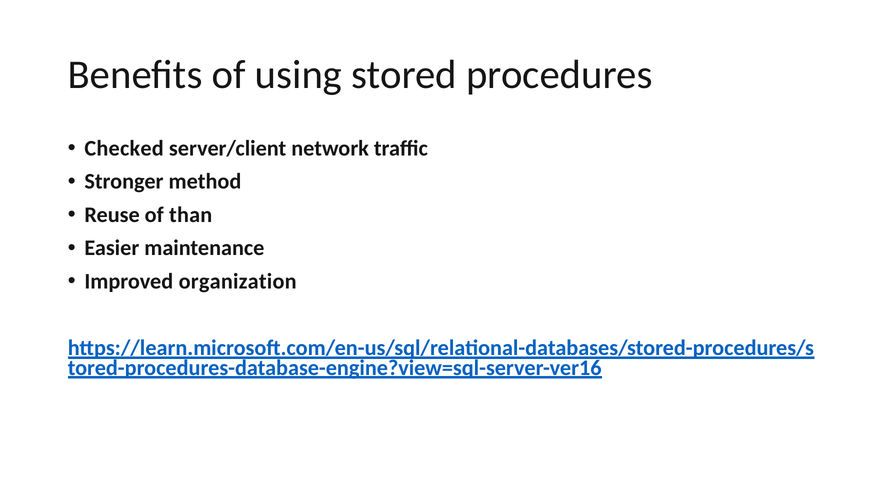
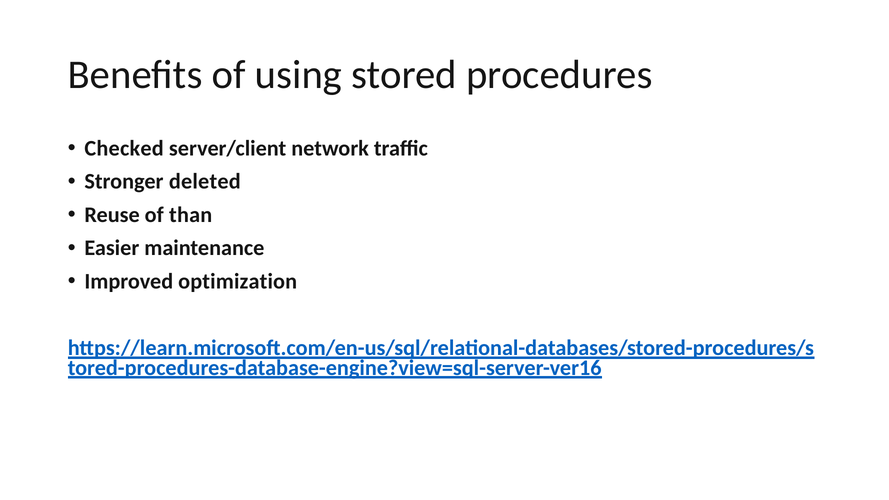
method: method -> deleted (205, 182)
organization: organization -> optimization (238, 281)
